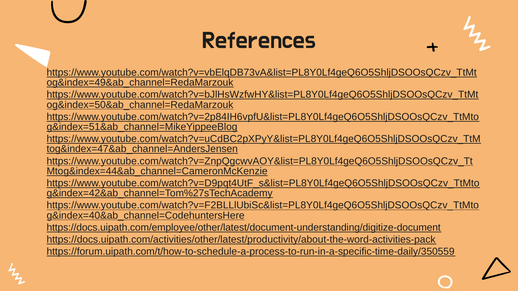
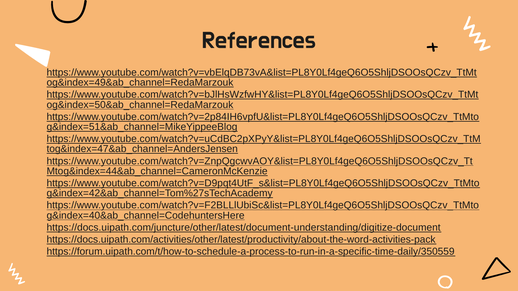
https://docs.uipath.com/employee/other/latest/document-understanding/digitize-document: https://docs.uipath.com/employee/other/latest/document-understanding/digitize-document -> https://docs.uipath.com/juncture/other/latest/document-understanding/digitize-document (244, 228)
